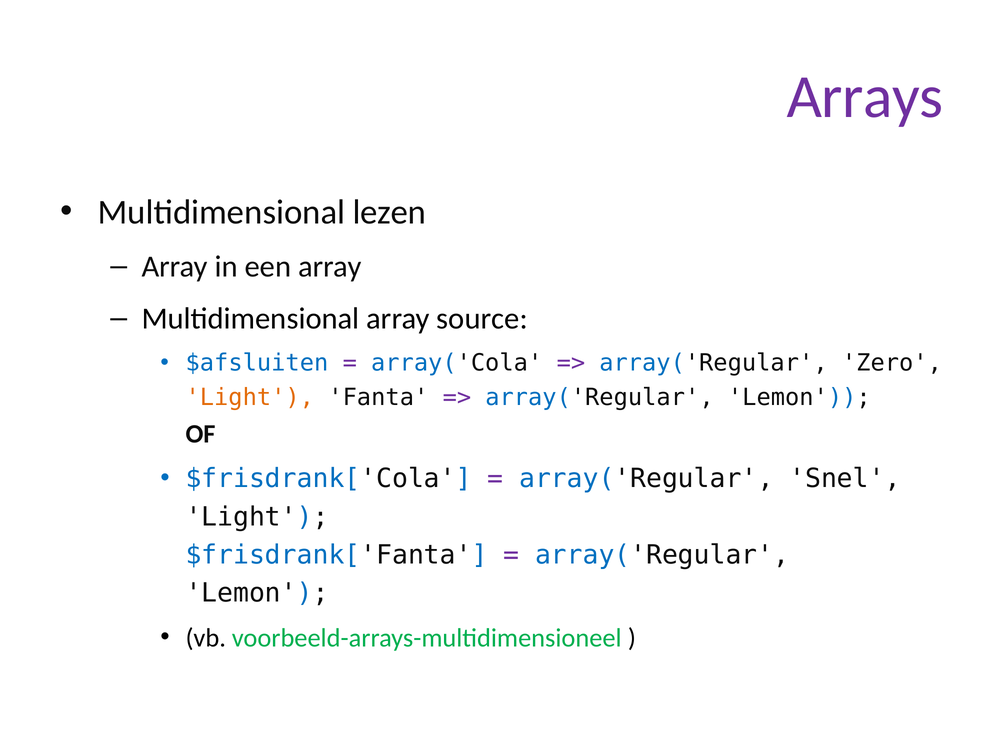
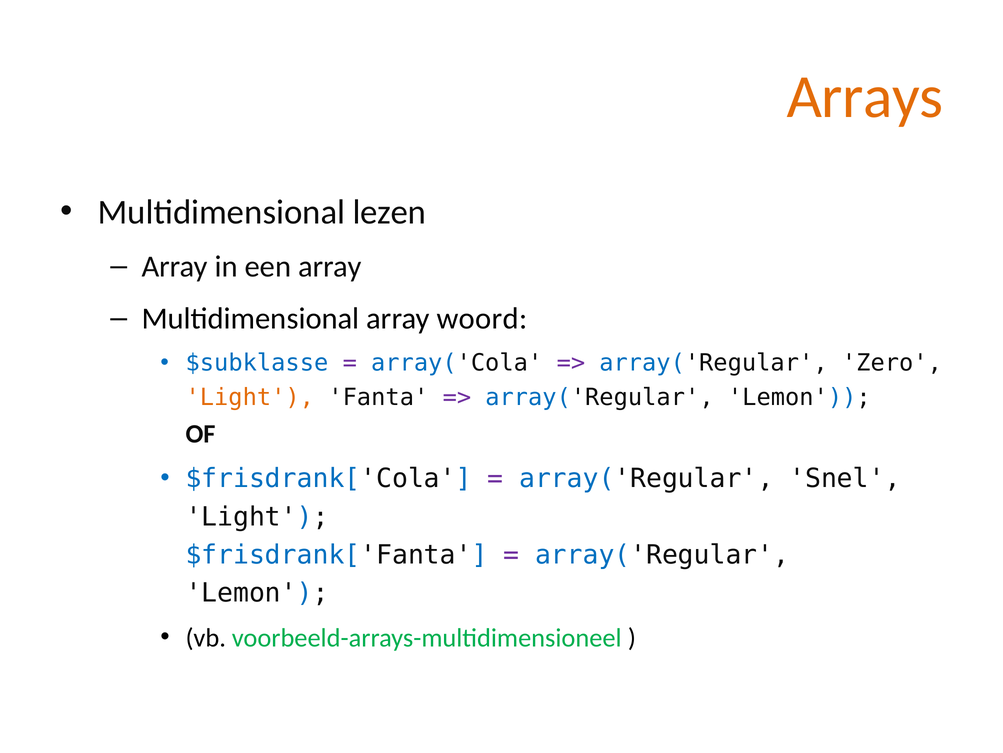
Arrays colour: purple -> orange (865, 97)
source: source -> woord (482, 318)
$afsluiten: $afsluiten -> $subklasse (257, 363)
